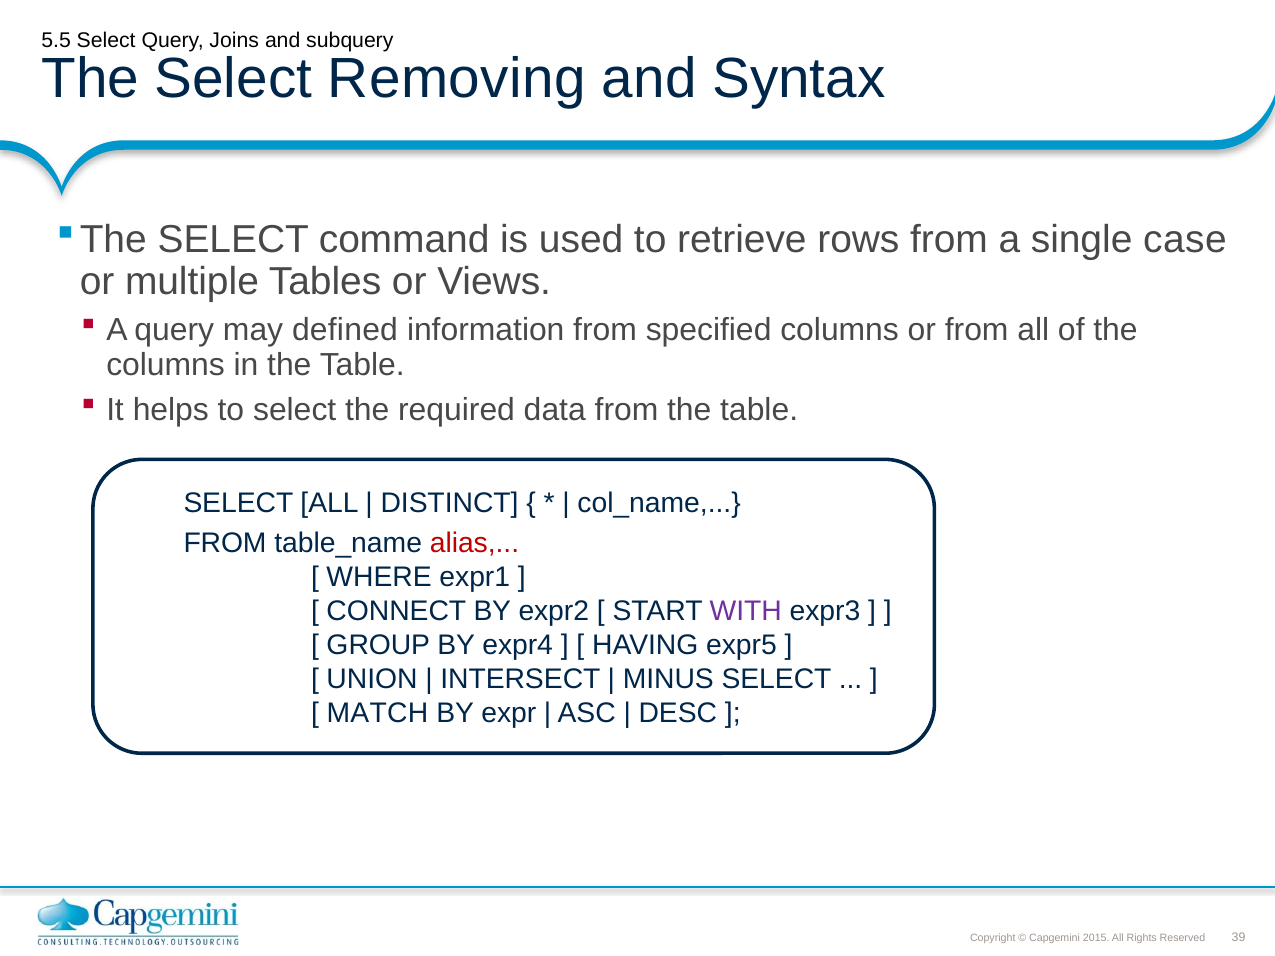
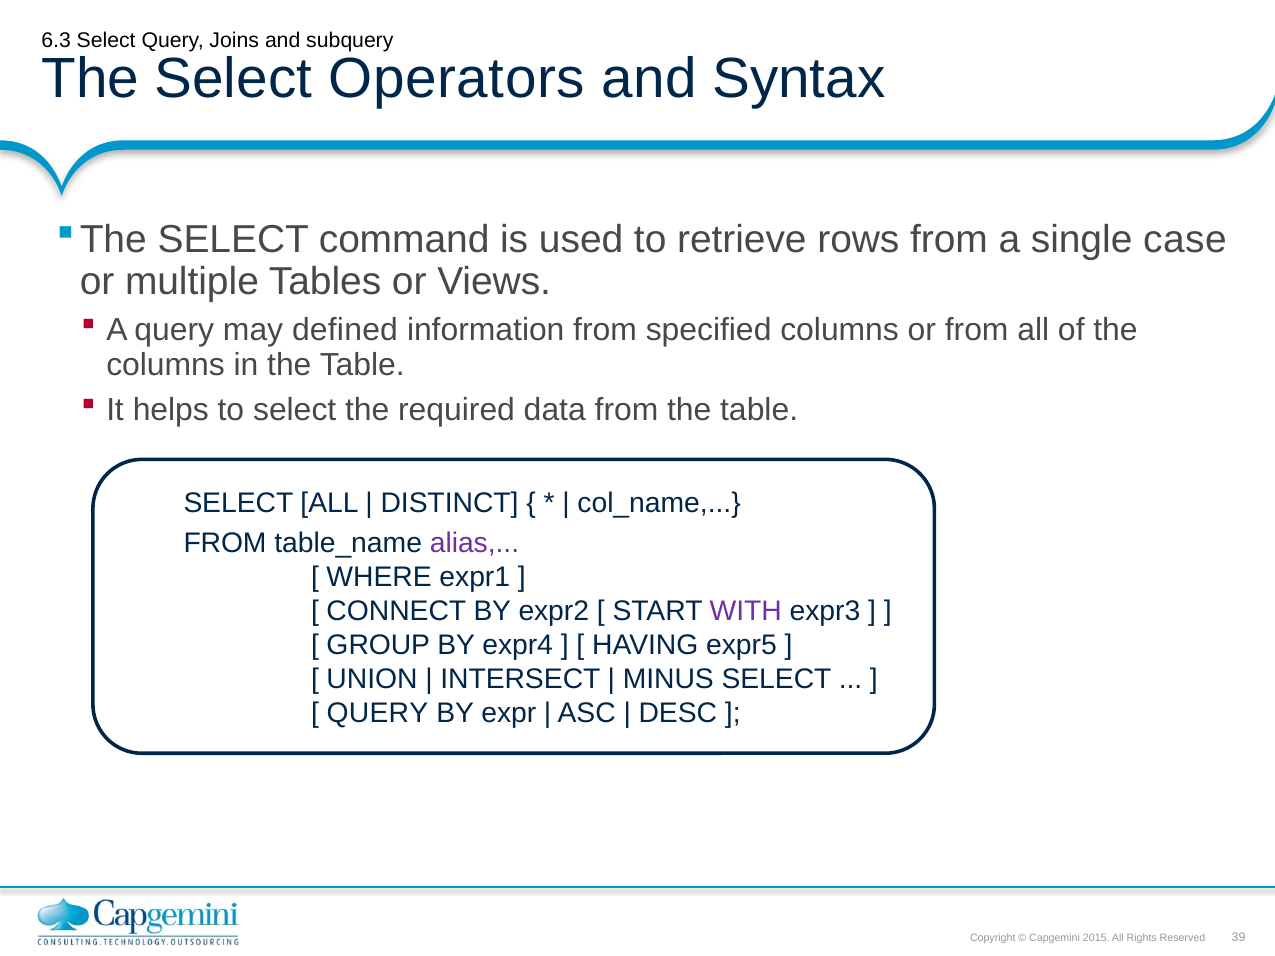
5.5: 5.5 -> 6.3 (56, 40)
Removing: Removing -> Operators (457, 79)
alias colour: red -> purple (474, 543)
MATCH: MATCH -> QUERY (377, 713)
